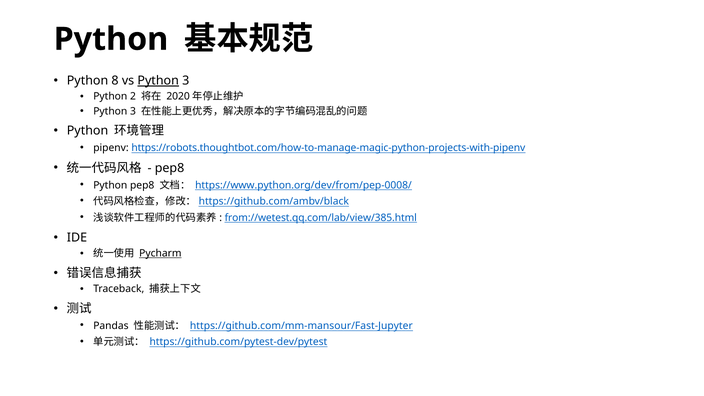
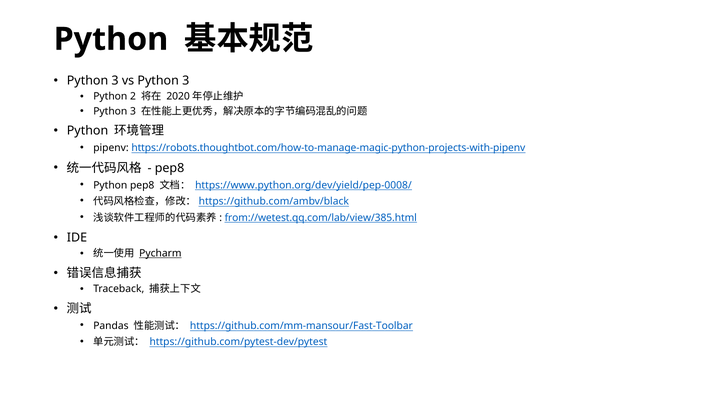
8: 8 -> 3 (115, 81)
Python underline: present -> none (158, 81)
https://www.python.org/dev/from/pep-0008/: https://www.python.org/dev/from/pep-0008/ -> https://www.python.org/dev/yield/pep-0008/ (303, 185)
https://github.com/mm-mansour/Fast-Jupyter: https://github.com/mm-mansour/Fast-Jupyter -> https://github.com/mm-mansour/Fast-Toolbar (301, 326)
